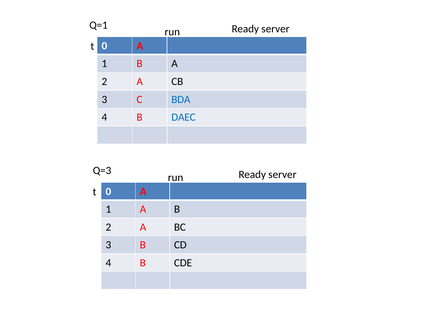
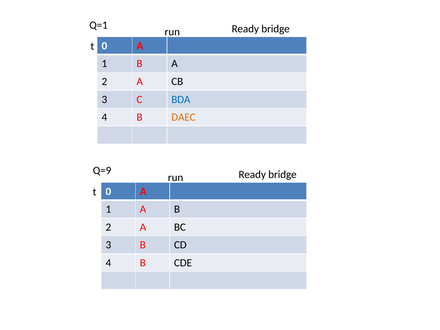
server: server -> bridge (276, 29)
DAEC colour: blue -> orange (183, 117)
Q=3: Q=3 -> Q=9 (102, 171)
server: server -> bridge (282, 175)
